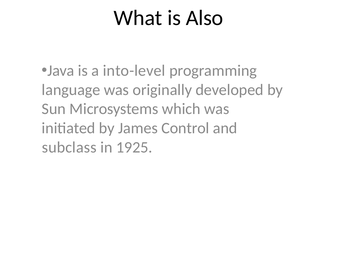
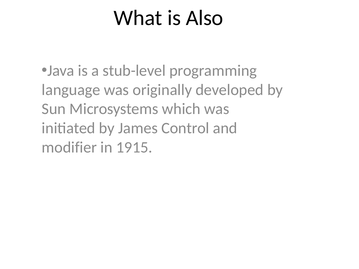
into-level: into-level -> stub-level (134, 71)
subclass: subclass -> modifier (69, 147)
1925: 1925 -> 1915 (134, 147)
